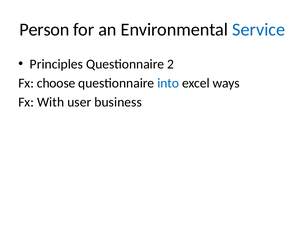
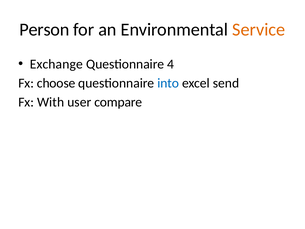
Service colour: blue -> orange (259, 29)
Principles: Principles -> Exchange (56, 64)
2: 2 -> 4 (171, 64)
ways: ways -> send (226, 83)
business: business -> compare (118, 102)
